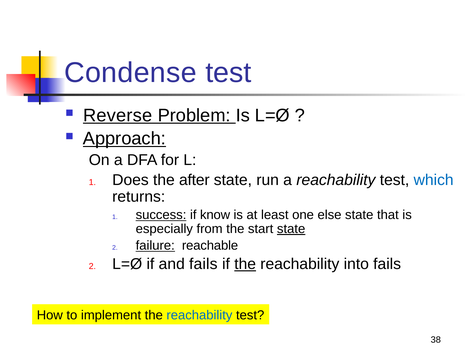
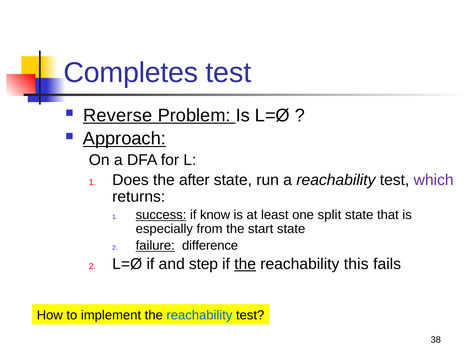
Condense: Condense -> Completes (131, 73)
which colour: blue -> purple (434, 180)
else: else -> split (329, 215)
state underline: present -> none (291, 229)
reachable: reachable -> difference (210, 246)
and fails: fails -> step (203, 265)
into: into -> this (356, 265)
